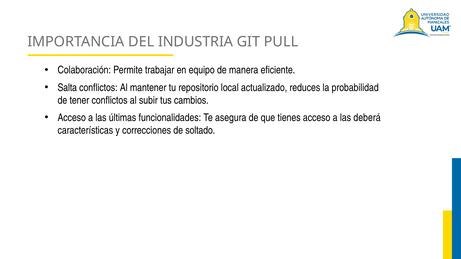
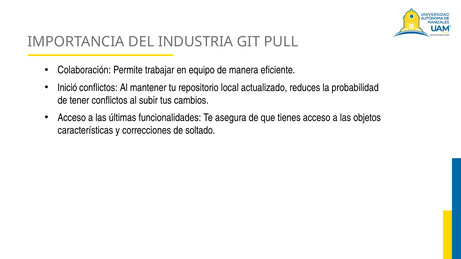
Salta: Salta -> Inició (67, 88)
deberá: deberá -> objetos (367, 118)
